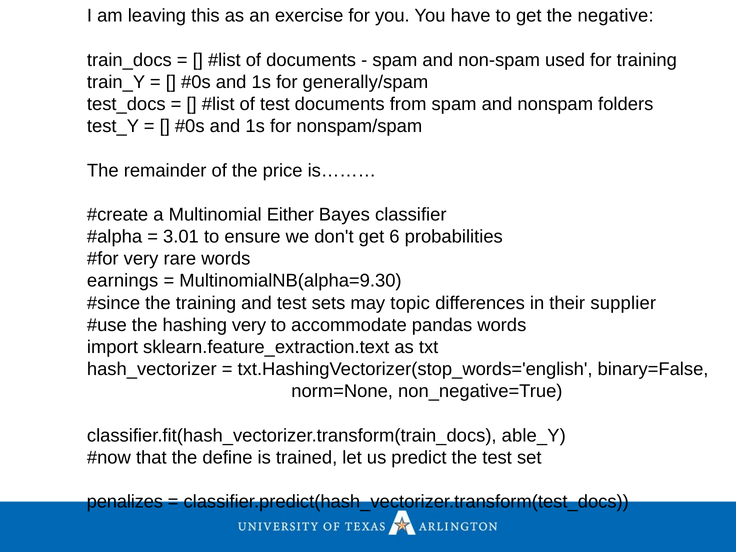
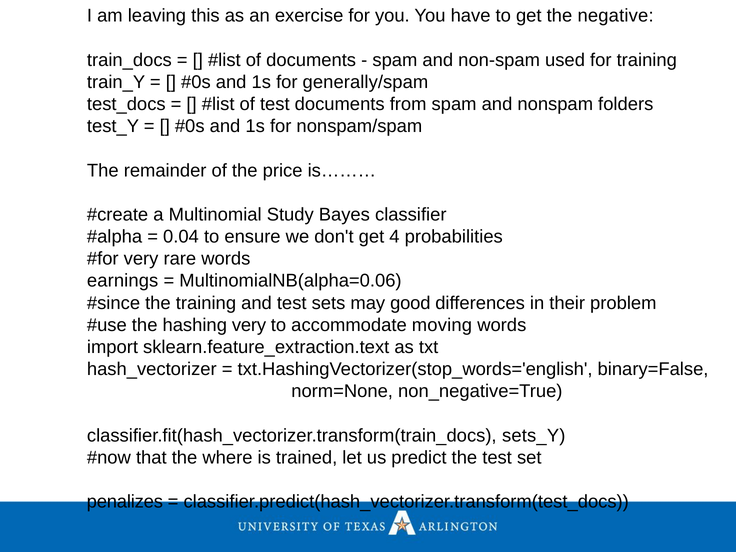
Either: Either -> Study (290, 215)
3.01: 3.01 -> 0.04 (181, 237)
6: 6 -> 4 (394, 237)
MultinomialNB(alpha=9.30: MultinomialNB(alpha=9.30 -> MultinomialNB(alpha=0.06 (290, 281)
topic: topic -> good (410, 303)
supplier: supplier -> problem (623, 303)
pandas: pandas -> moving (442, 325)
able_Y: able_Y -> sets_Y (534, 435)
define: define -> where (227, 458)
